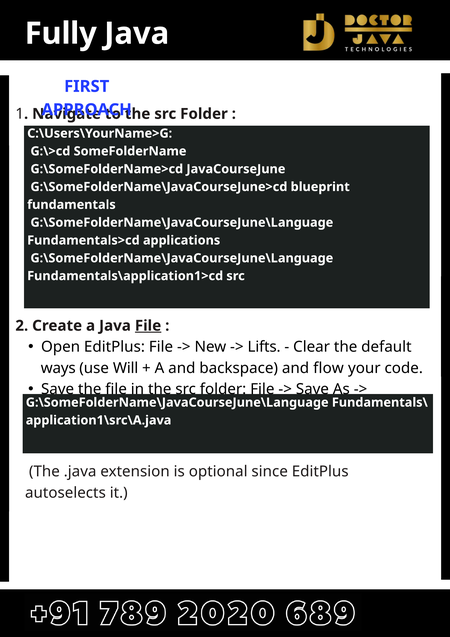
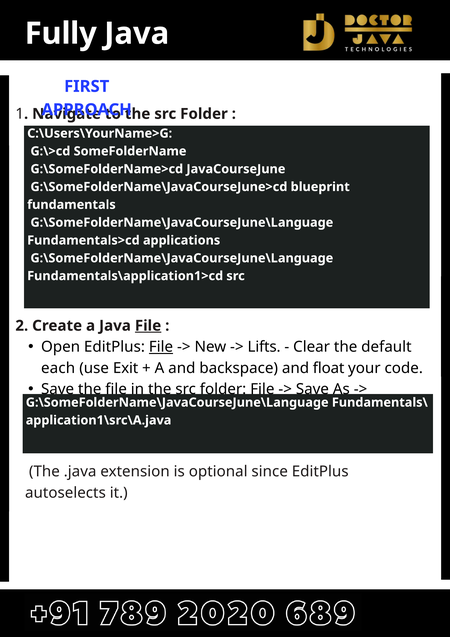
File underline: none -> present (161, 347)
ways: ways -> each (58, 368)
Will: Will -> Exit (126, 368)
flow: flow -> float (329, 368)
